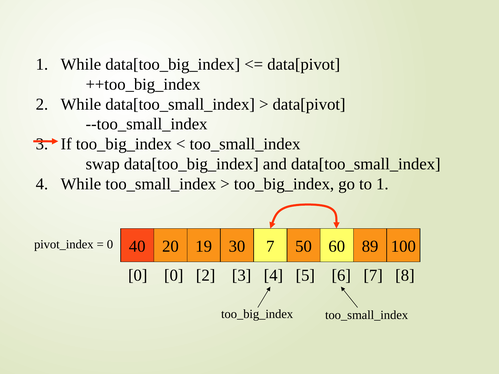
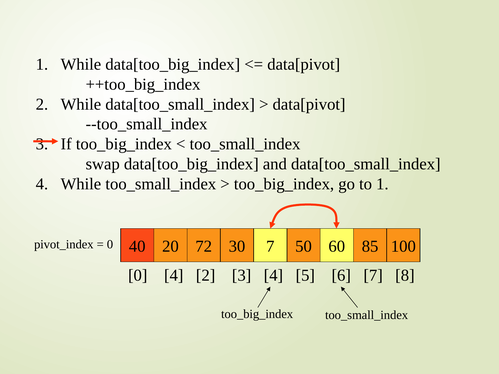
19: 19 -> 72 (204, 247)
89: 89 -> 85 (370, 247)
0: 0 -> 4 (174, 276)
